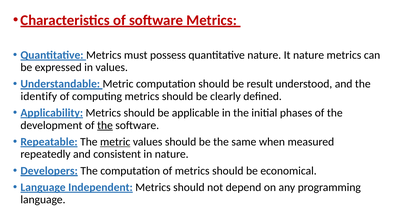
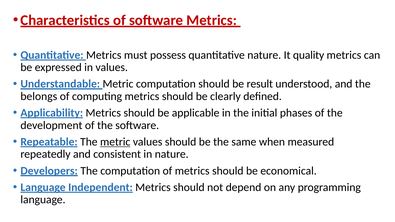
It nature: nature -> quality (309, 55)
identify: identify -> belongs (39, 96)
the underline: present -> none (105, 125)
